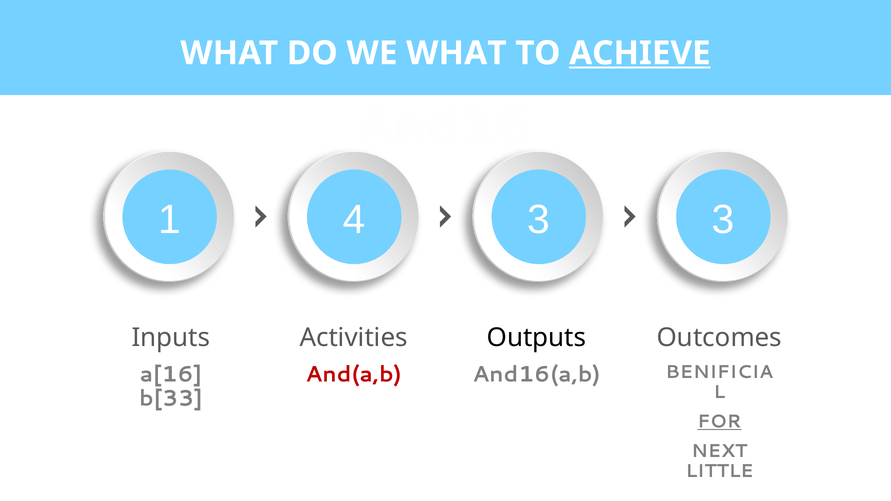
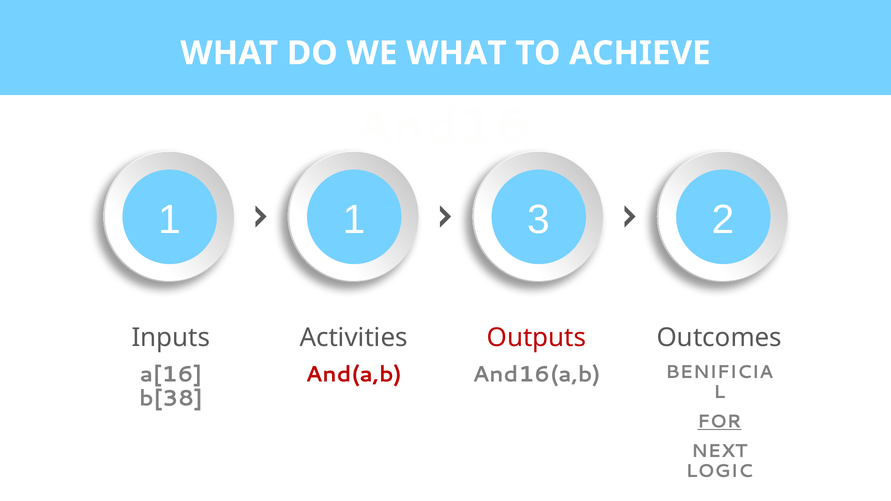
ACHIEVE underline: present -> none (640, 53)
1 4: 4 -> 1 (354, 220)
3 3: 3 -> 2 (723, 220)
Outputs colour: black -> red (537, 338)
b[33: b[33 -> b[38 (171, 398)
LITTLE: LITTLE -> LOGIC (719, 471)
